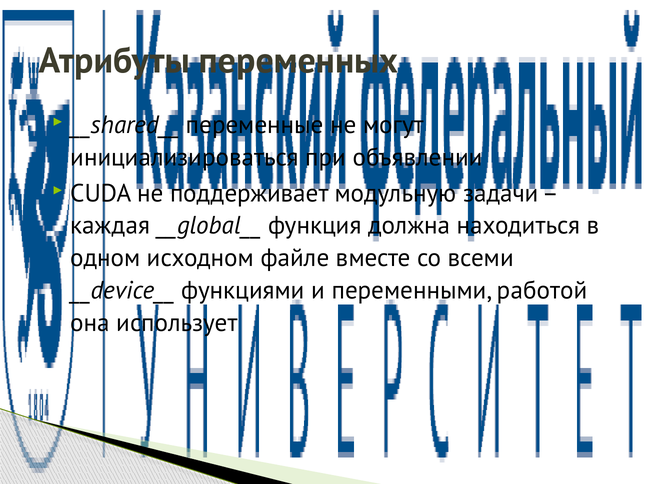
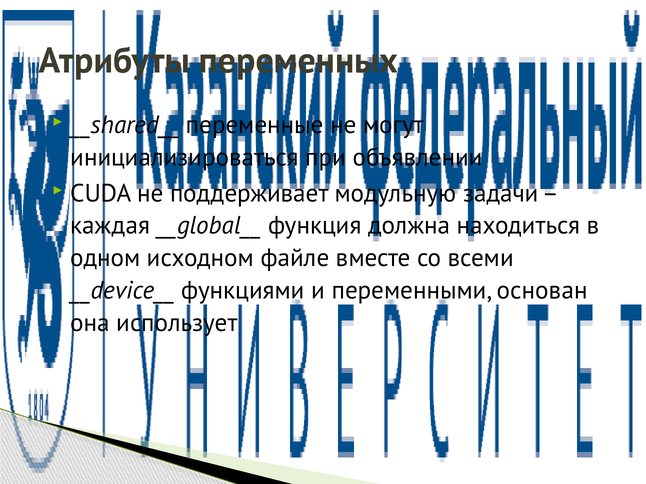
работой: работой -> основан (542, 291)
